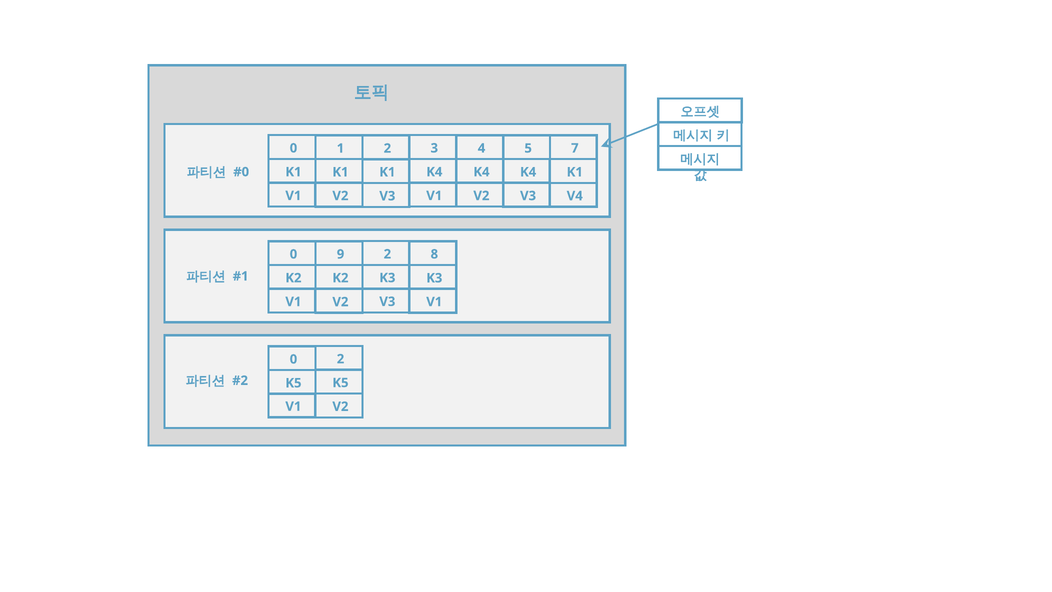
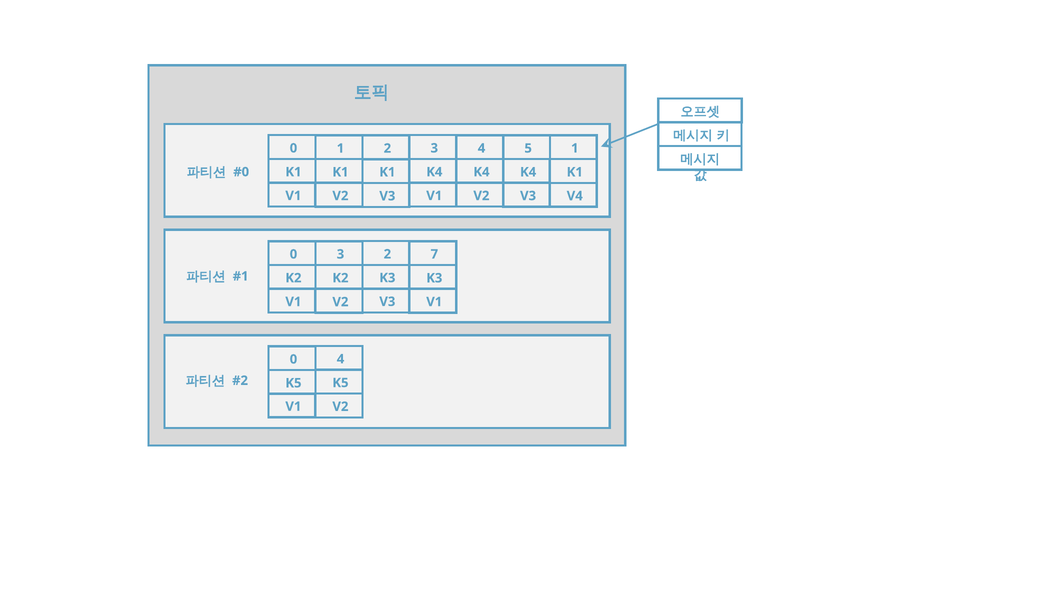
5 7: 7 -> 1 (575, 148)
0 9: 9 -> 3 (341, 254)
8: 8 -> 7 (434, 254)
0 2: 2 -> 4 (341, 359)
